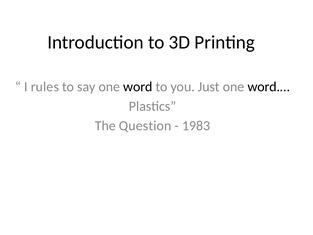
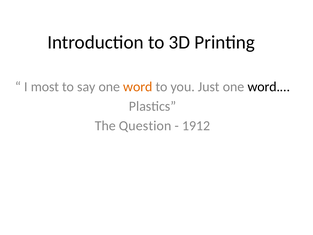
rules: rules -> most (45, 87)
word colour: black -> orange (138, 87)
1983: 1983 -> 1912 (196, 126)
